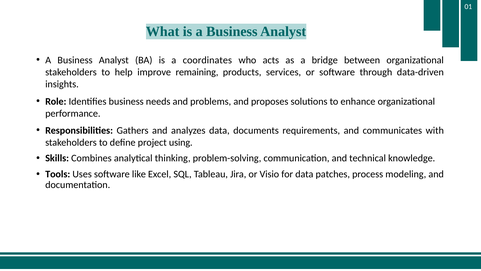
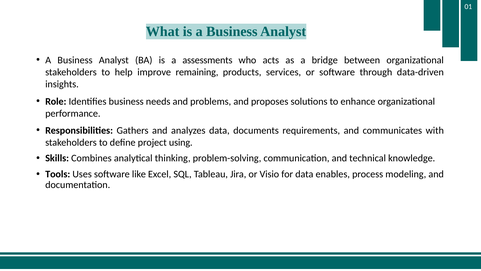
coordinates: coordinates -> assessments (207, 60)
patches: patches -> enables (333, 174)
